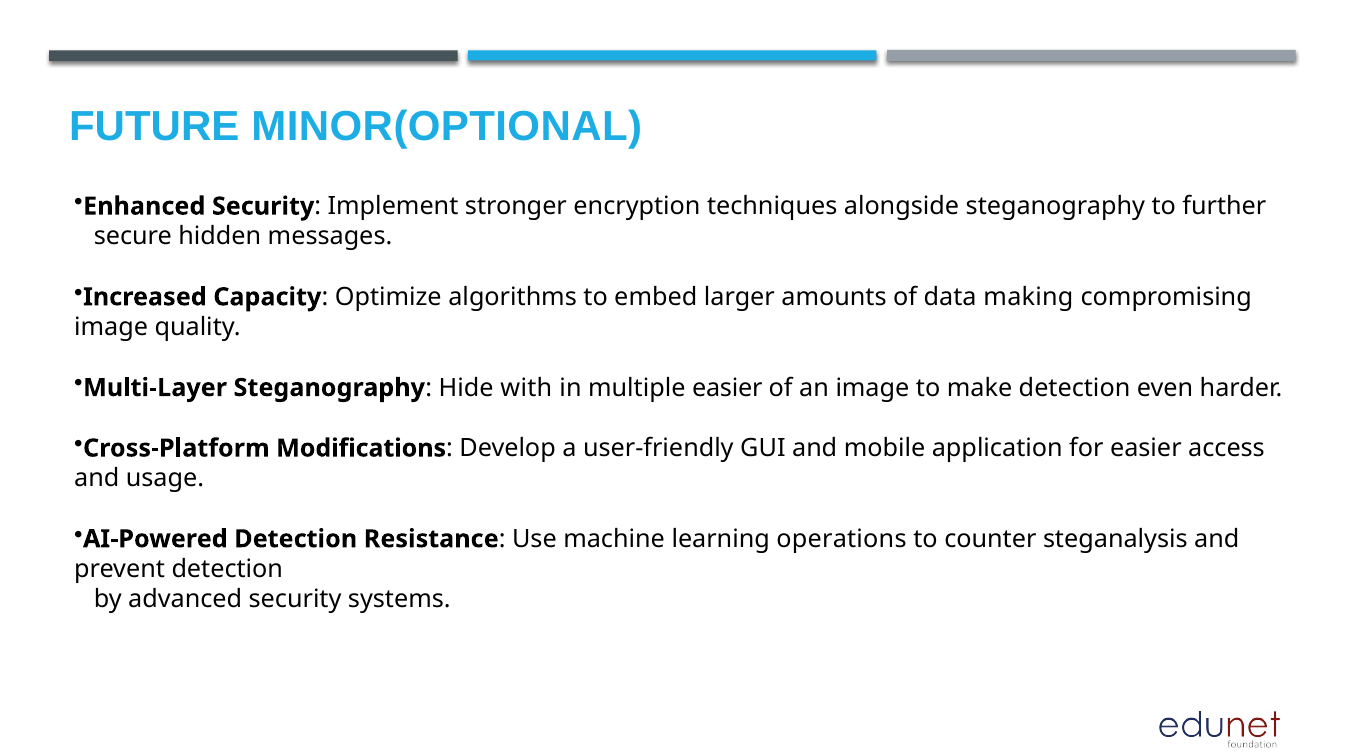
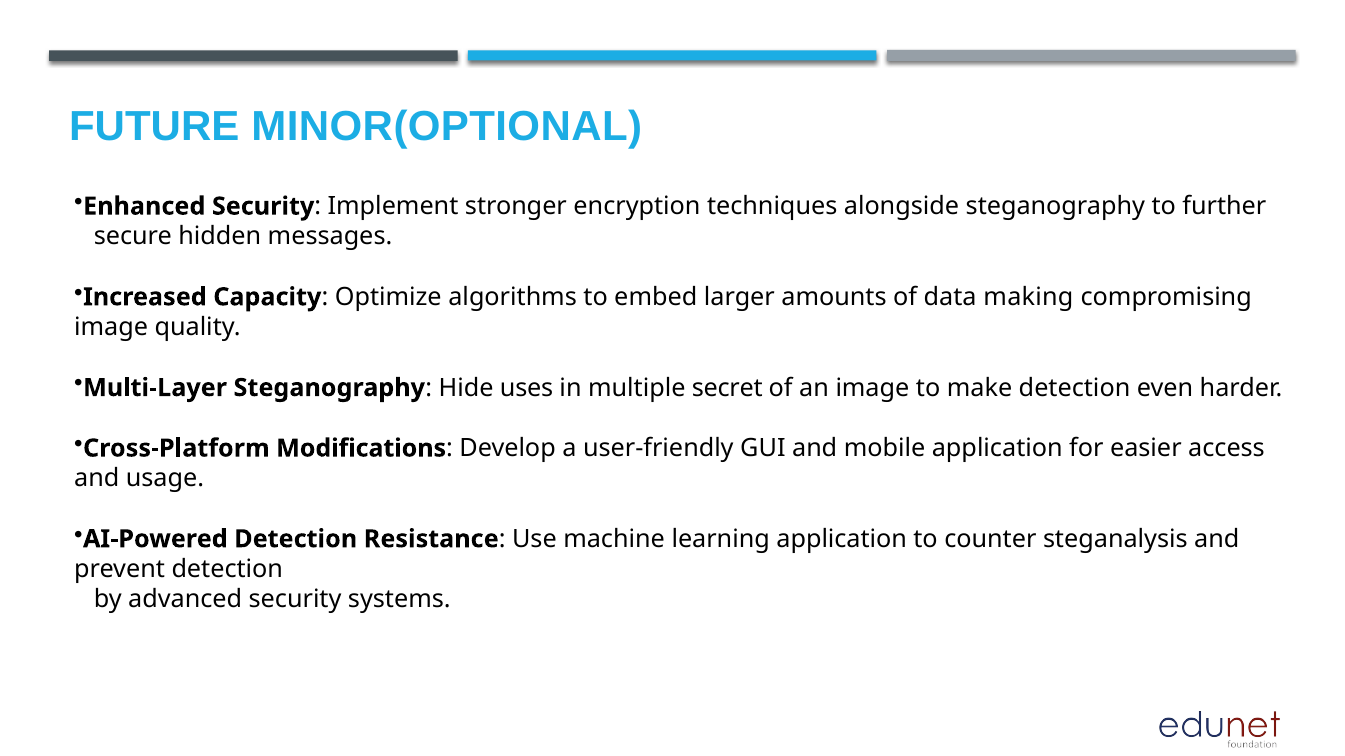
with: with -> uses (527, 388)
multiple easier: easier -> secret (727, 388)
learning operations: operations -> application (842, 539)
